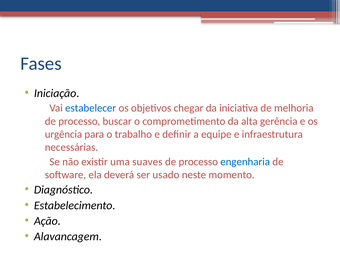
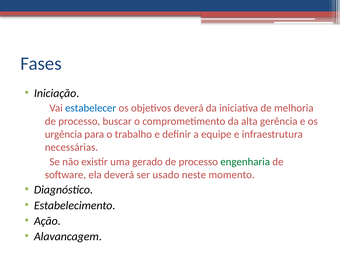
objetivos chegar: chegar -> deverá (189, 108)
suaves: suaves -> gerado (147, 162)
engenharia colour: blue -> green (245, 162)
